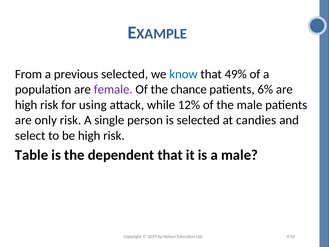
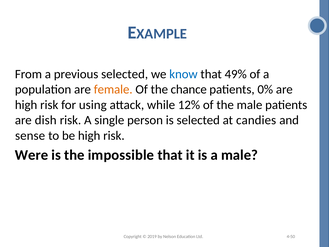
female colour: purple -> orange (113, 89)
6%: 6% -> 0% (265, 89)
only: only -> dish (46, 120)
select: select -> sense (30, 135)
Table: Table -> Were (32, 155)
dependent: dependent -> impossible (121, 155)
